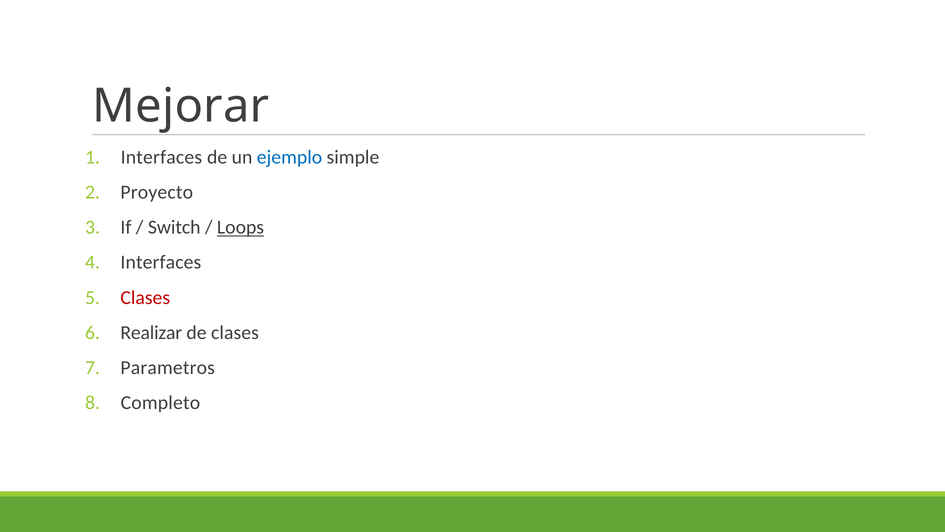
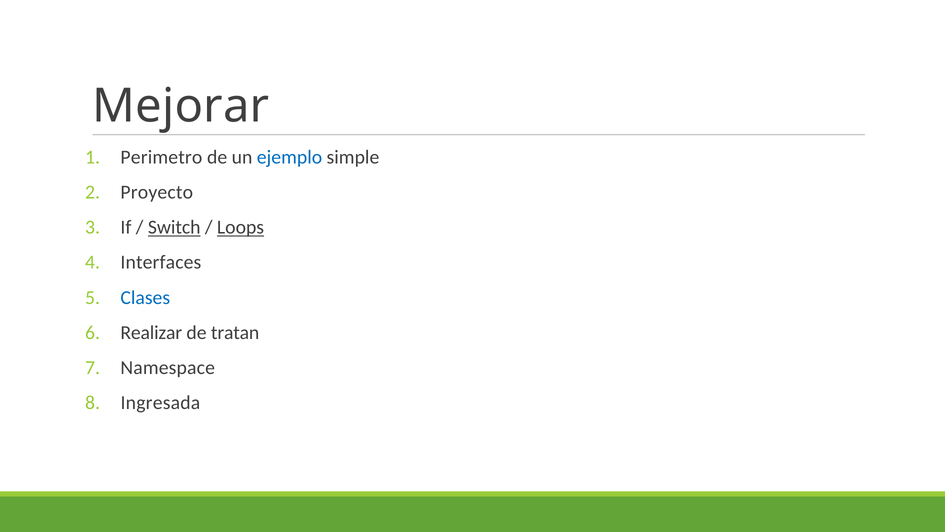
Interfaces: Interfaces -> Perimetro (161, 157)
Switch underline: none -> present (174, 227)
Clases colour: red -> blue (145, 297)
de clases: clases -> tratan (235, 332)
Parametros: Parametros -> Namespace (168, 367)
Completo: Completo -> Ingresada (160, 402)
